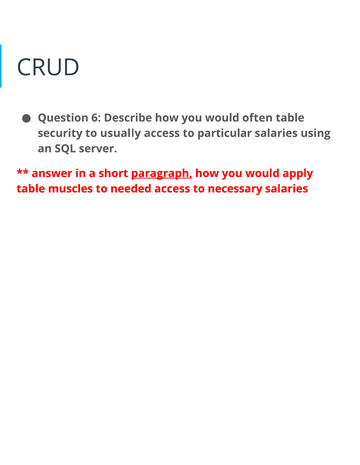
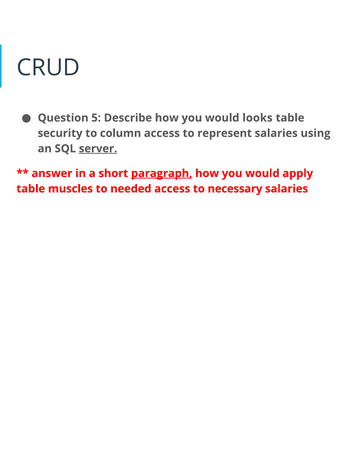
6: 6 -> 5 (96, 118)
often: often -> looks (257, 118)
usually: usually -> column (121, 134)
particular: particular -> represent (225, 134)
server underline: none -> present (98, 149)
